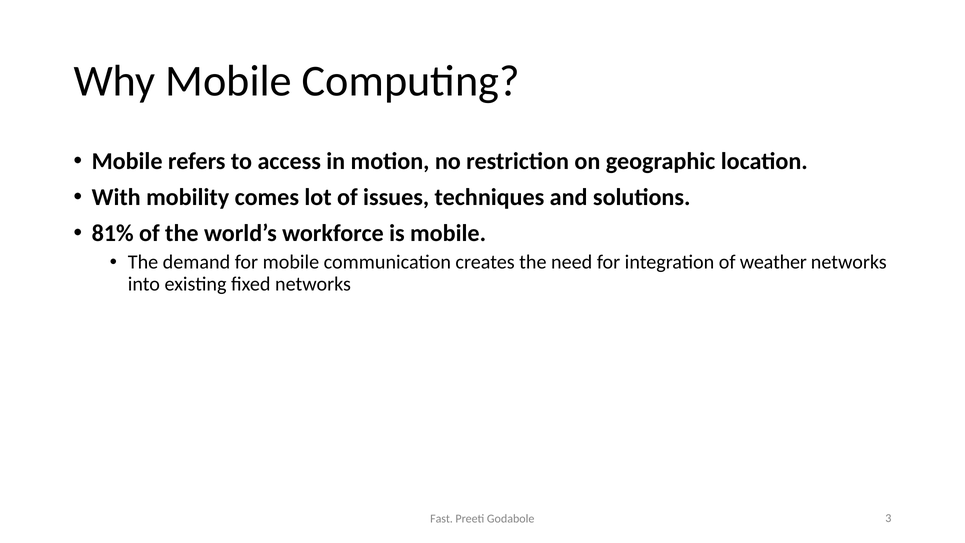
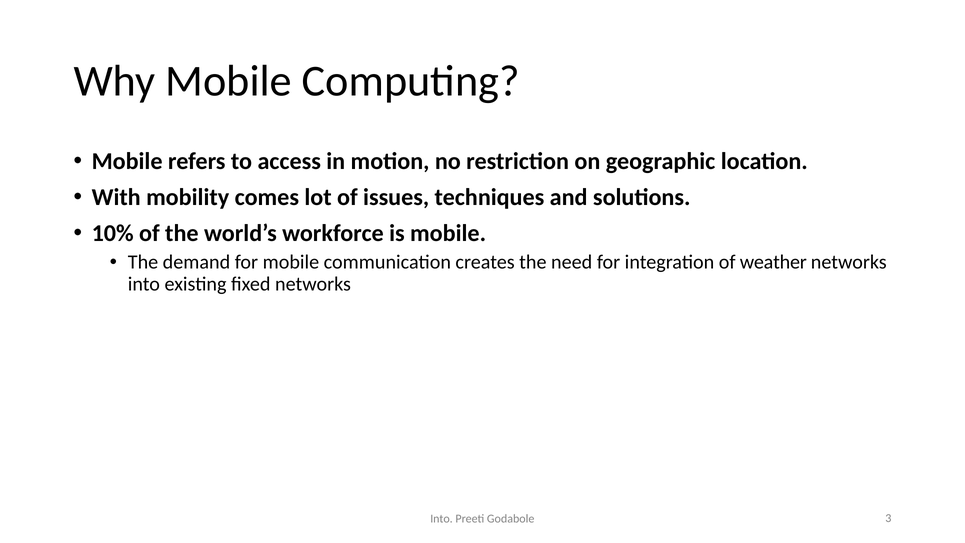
81%: 81% -> 10% (113, 233)
Fast: Fast -> Into (442, 518)
